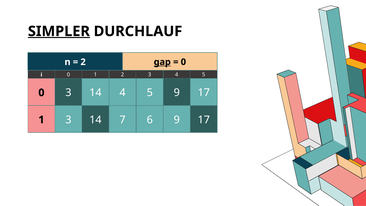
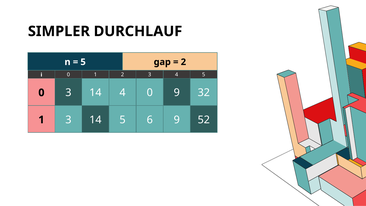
SIMPLER underline: present -> none (59, 31)
2: 2 -> 5 (83, 62)
gap underline: present -> none (162, 62)
0: 0 -> 2 (183, 62)
4 5: 5 -> 0 (150, 93)
17: 17 -> 32 (204, 93)
14 7: 7 -> 5 (123, 120)
17: 17 -> 52 (204, 120)
